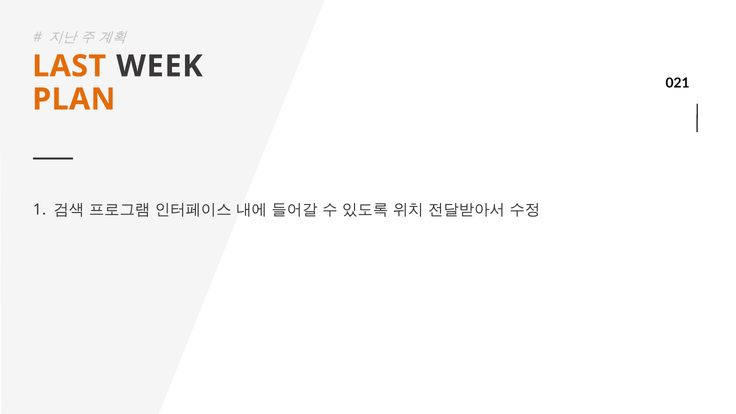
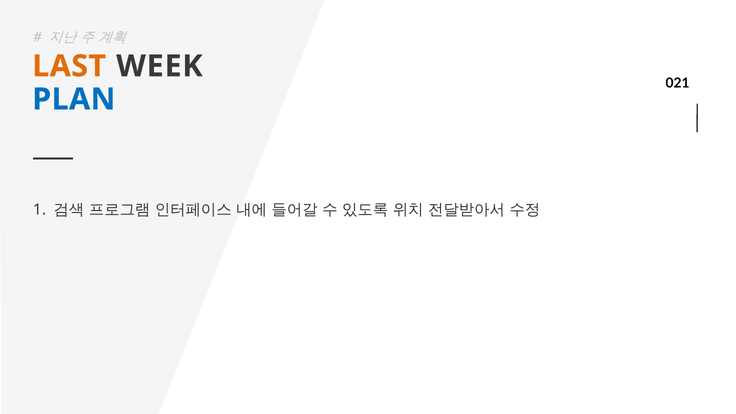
PLAN colour: orange -> blue (74, 99)
